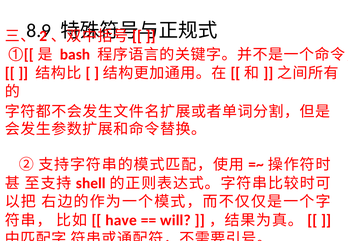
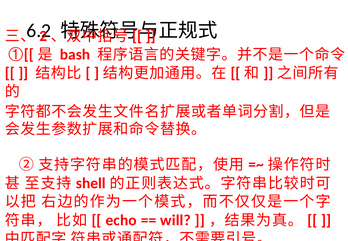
8.9: 8.9 -> 6.2 (39, 31)
have: have -> echo (121, 220)
